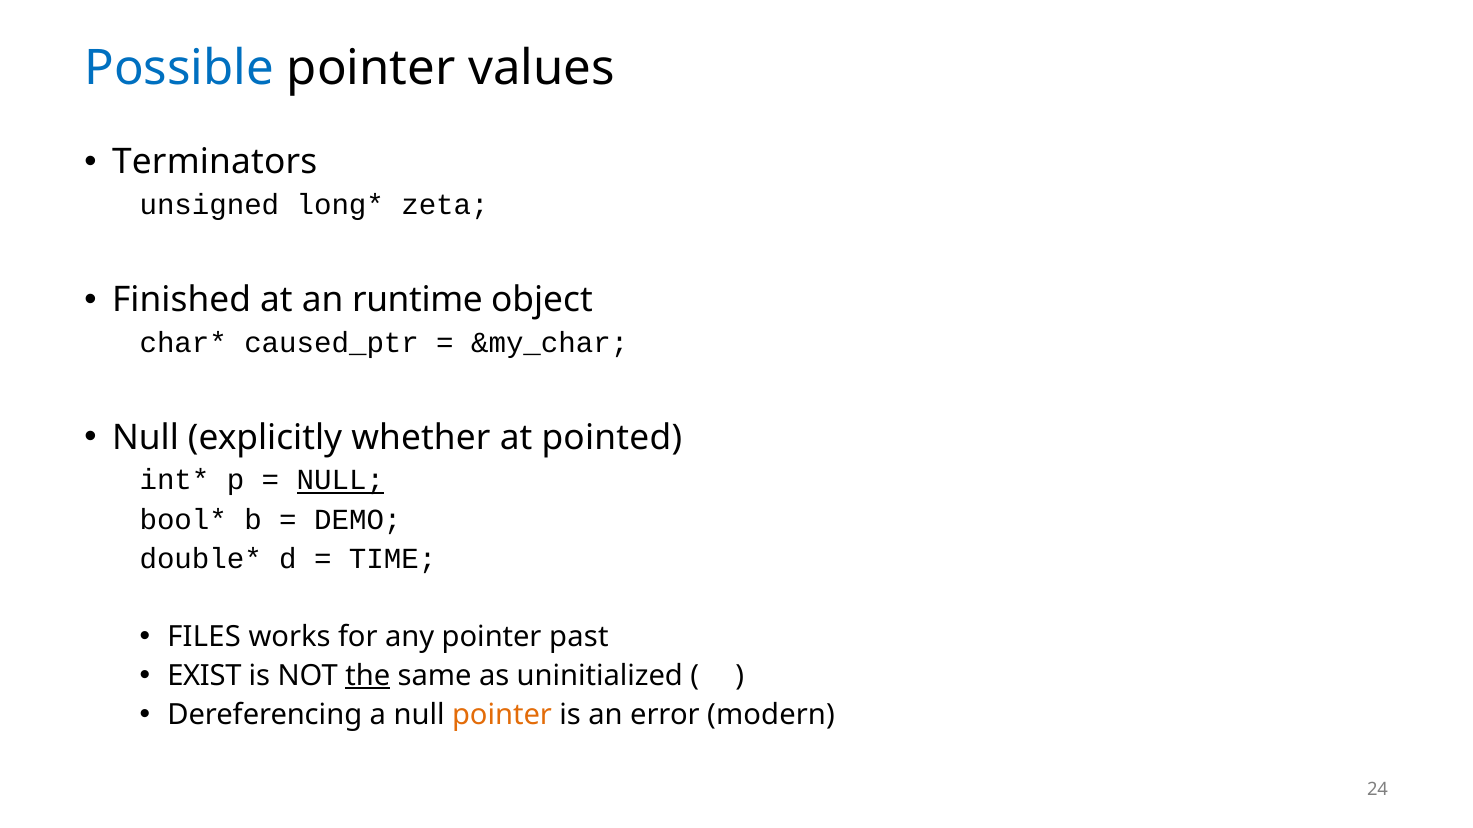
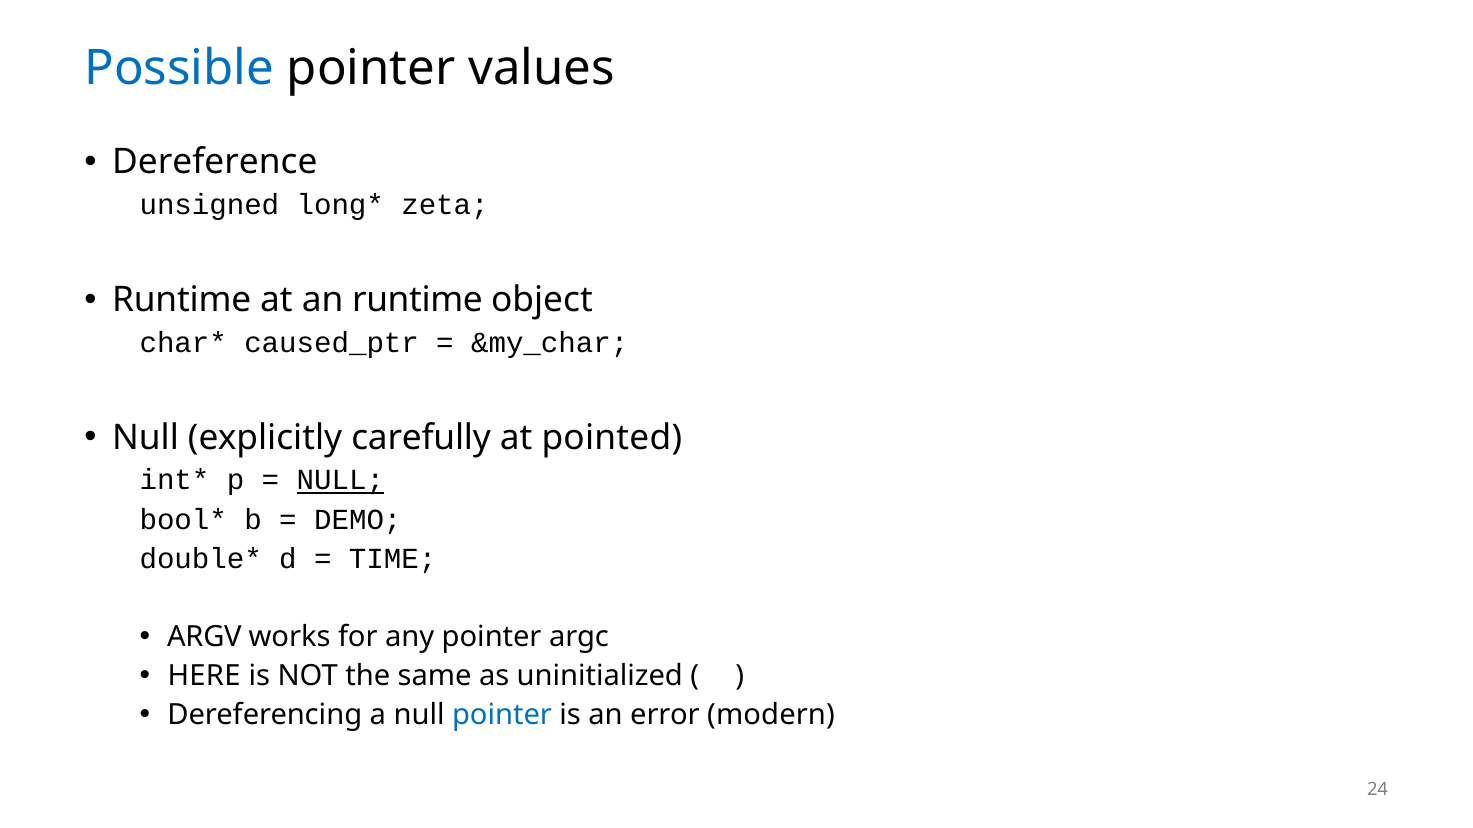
Terminators: Terminators -> Dereference (215, 162)
Finished: Finished -> Runtime (182, 300)
whether: whether -> carefully (421, 438)
FILES: FILES -> ARGV (204, 637)
past: past -> argc (579, 637)
EXIST: EXIST -> HERE (204, 676)
the underline: present -> none (368, 676)
pointer colour: orange -> blue (502, 715)
